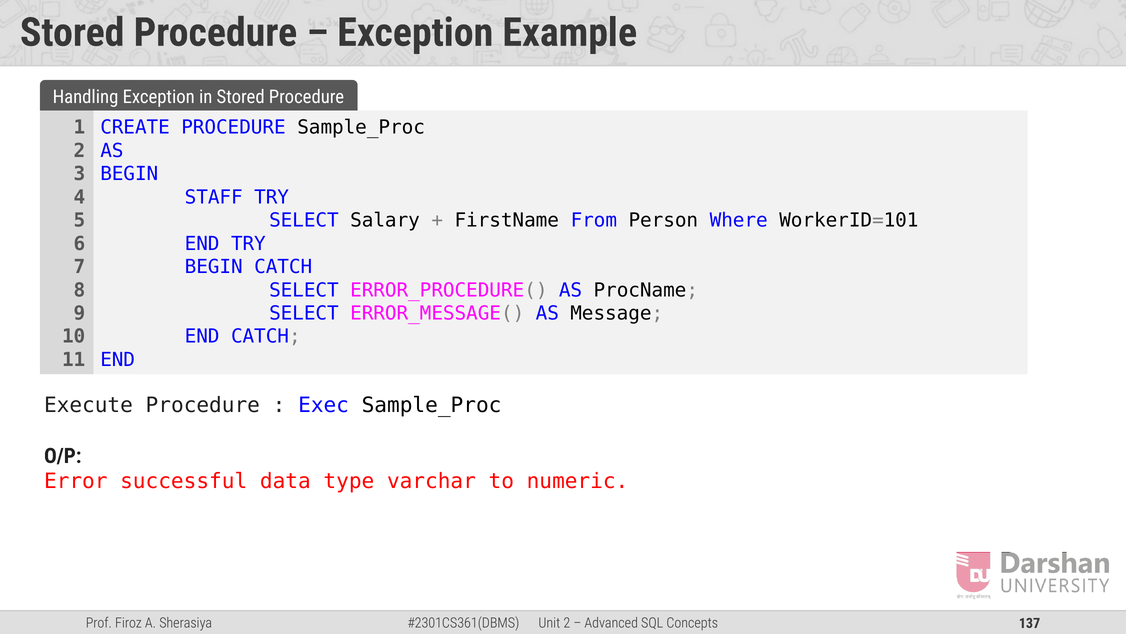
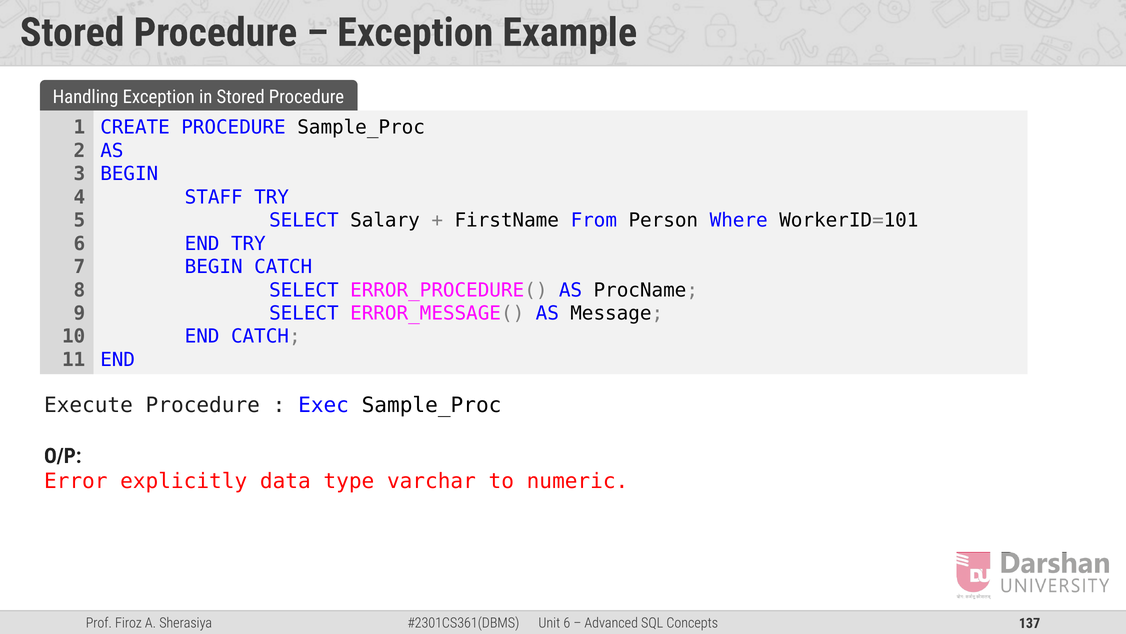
successful: successful -> explicitly (184, 481)
2: 2 -> 6 (567, 623)
